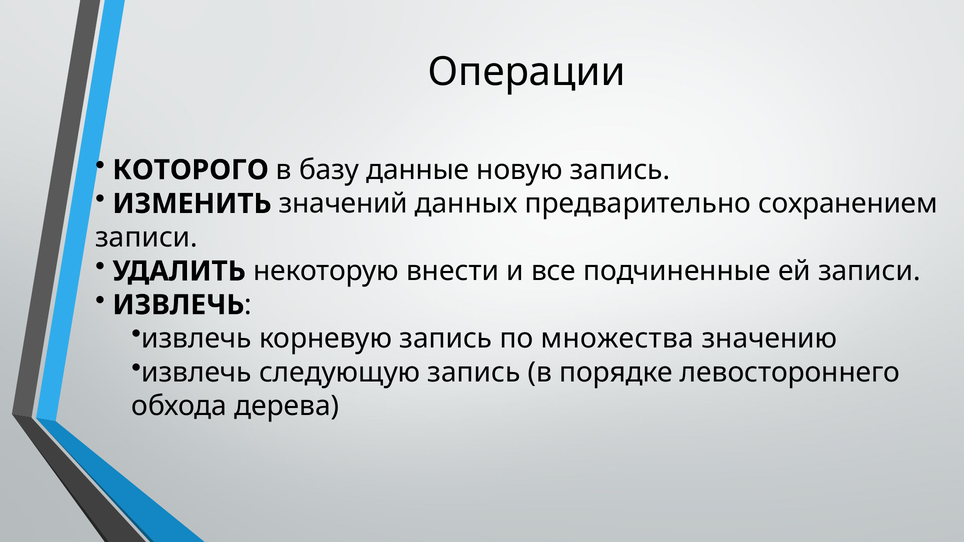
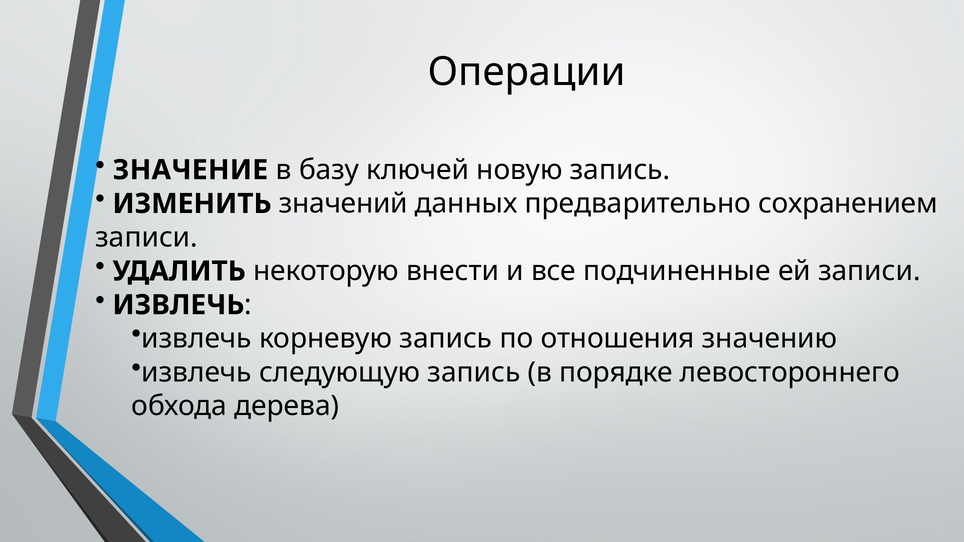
КОТОРОГО: КОТОРОГО -> ЗНАЧЕНИЕ (190, 170)
данные: данные -> ключей (418, 170)
множества: множества -> отношения (618, 339)
